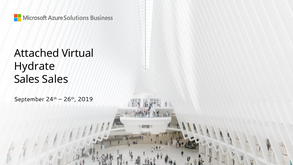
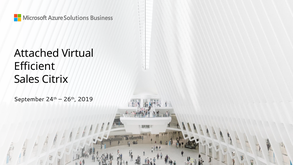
Hydrate: Hydrate -> Efficient (34, 66)
Sales Sales: Sales -> Citrix (55, 79)
